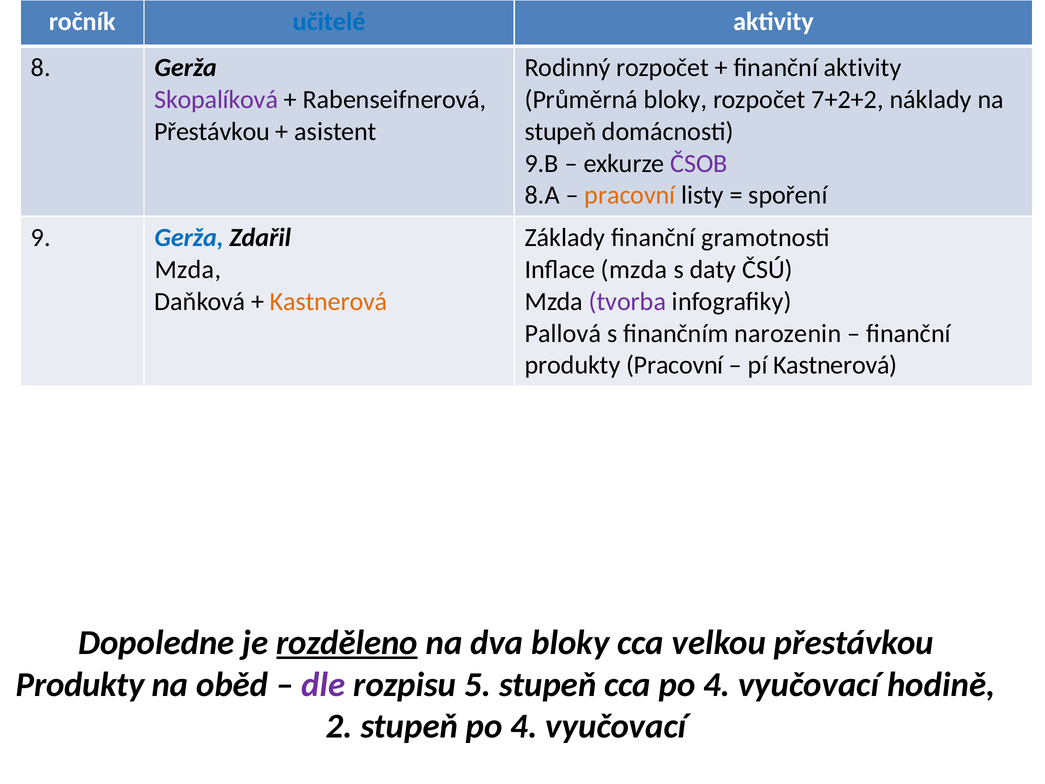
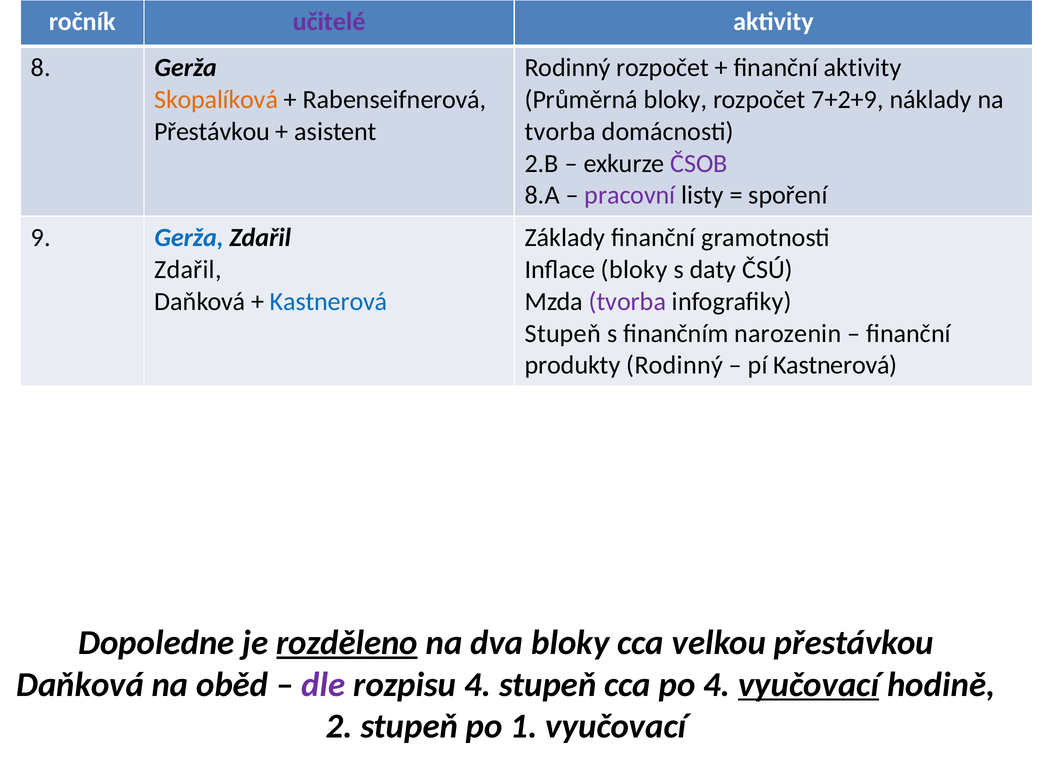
učitelé colour: blue -> purple (329, 21)
Skopalíková colour: purple -> orange (216, 100)
7+2+2: 7+2+2 -> 7+2+9 (848, 100)
stupeň: stupeň -> tvorba (560, 132)
9.B: 9.B -> 2.B (542, 163)
pracovní colour: orange -> purple (630, 195)
Mzda: Mzda -> Zdařil (188, 270)
Inflace mzda: mzda -> bloky (634, 270)
Kastnerová colour: orange -> blue (329, 301)
Pallová: Pallová -> Stupeň (563, 333)
produkty Pracovní: Pracovní -> Rodinný (675, 365)
Produkty: Produkty -> Daňková (80, 684)
rozpisu 5: 5 -> 4 (478, 684)
vyučovací underline: none -> present (809, 684)
stupeň po 4: 4 -> 1 (524, 726)
